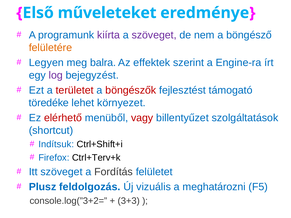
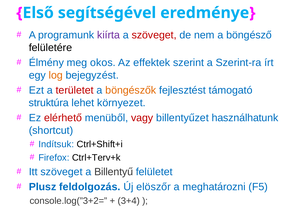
műveleteket: műveleteket -> segítségével (107, 13)
szöveget colour: purple -> red (154, 35)
felületére colour: orange -> black (50, 48)
Legyen: Legyen -> Élmény (46, 63)
balra: balra -> okos (103, 63)
Engine-ra: Engine-ra -> Szerint-ra (239, 63)
log colour: purple -> orange (56, 75)
böngészők colour: red -> orange (131, 90)
töredéke: töredéke -> struktúra (49, 103)
szolgáltatások: szolgáltatások -> használhatunk (245, 118)
Fordítás: Fordítás -> Billentyű (114, 172)
vizuális: vizuális -> elöszőr (154, 187)
3+3: 3+3 -> 3+4 (129, 201)
